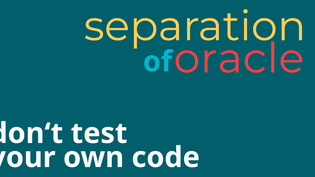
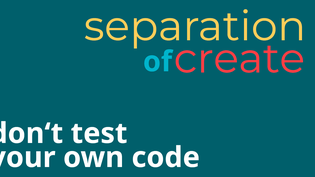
oracle: oracle -> create (239, 59)
